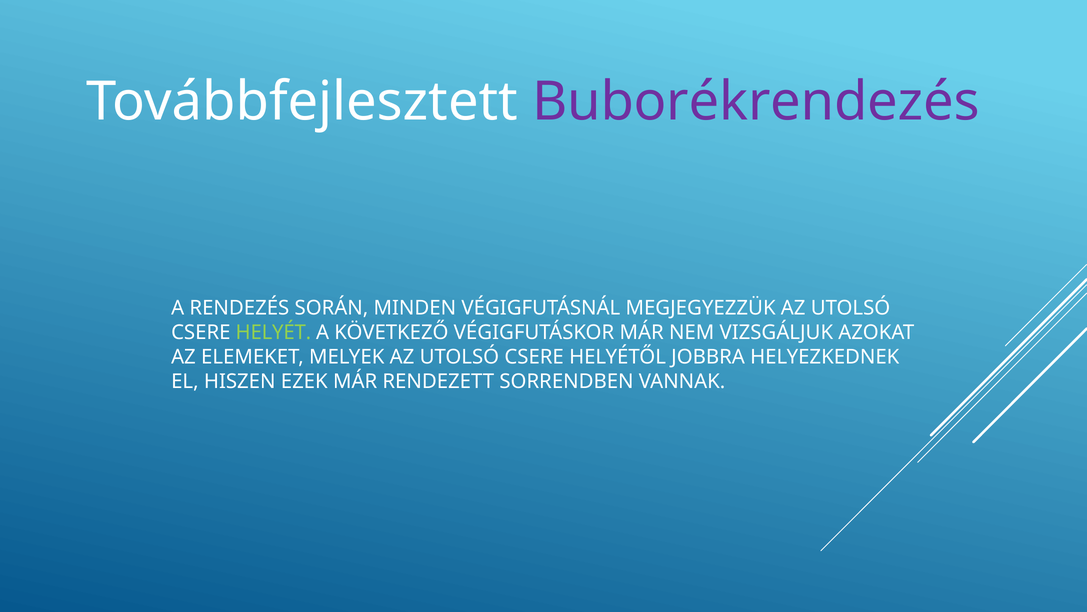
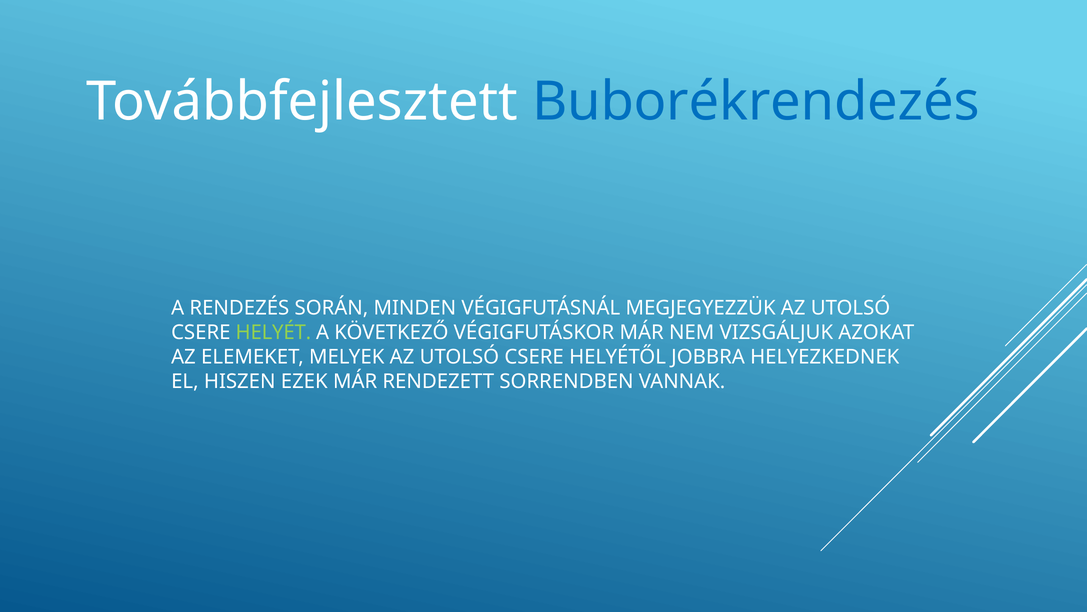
Buborékrendezés colour: purple -> blue (756, 102)
